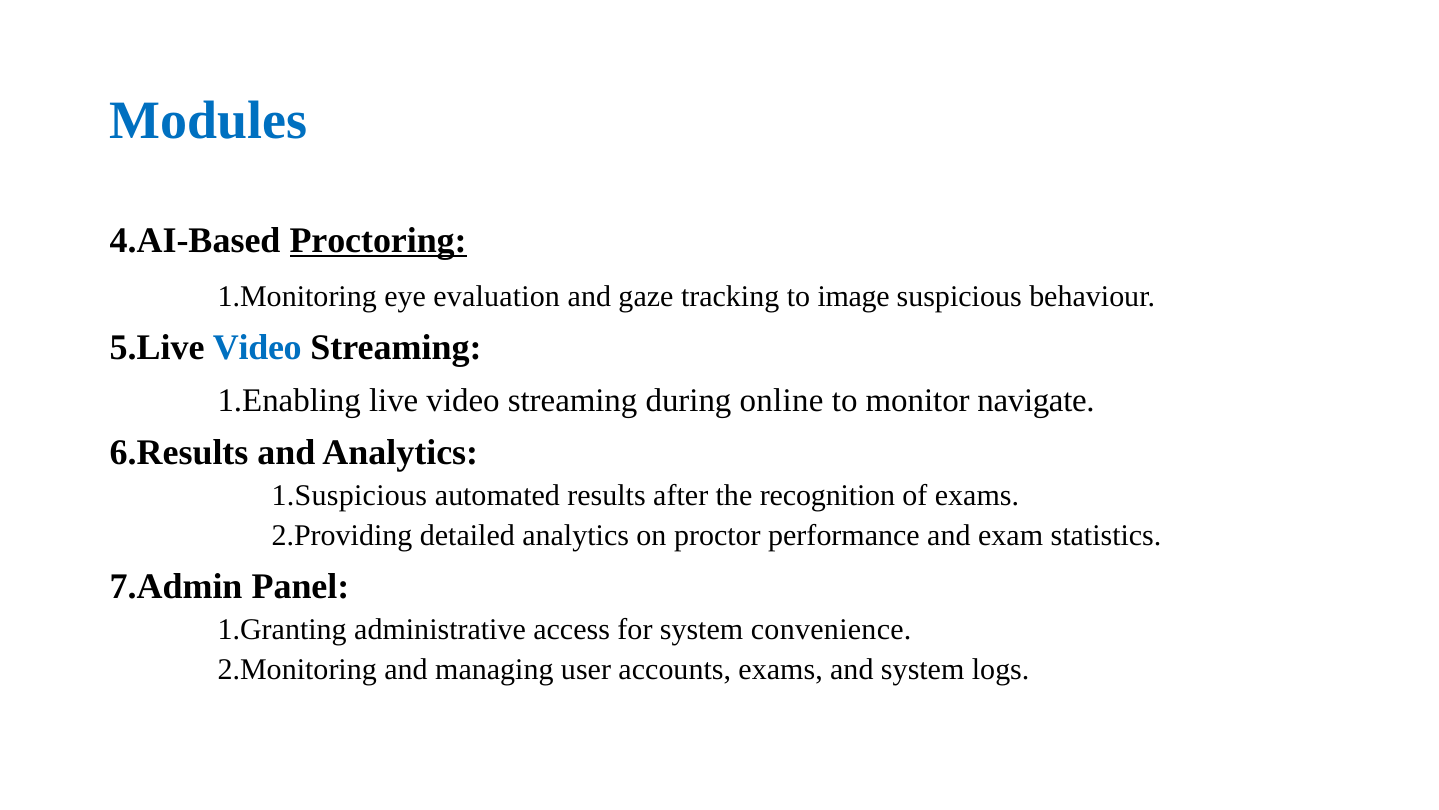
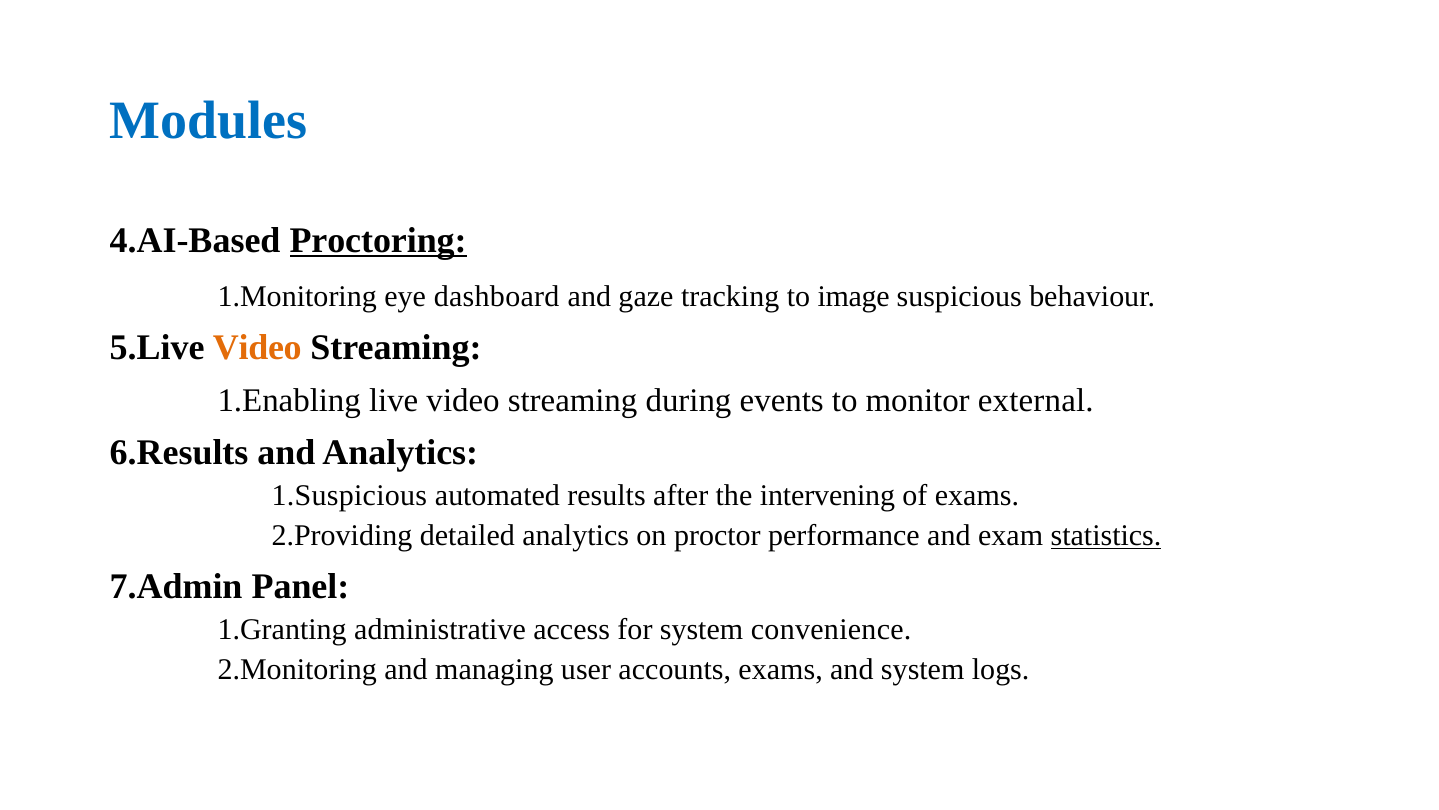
evaluation: evaluation -> dashboard (497, 296)
Video colour: blue -> orange (257, 348)
online: online -> events (782, 400)
navigate: navigate -> external (1036, 400)
recognition: recognition -> intervening (827, 495)
statistics underline: none -> present (1106, 535)
